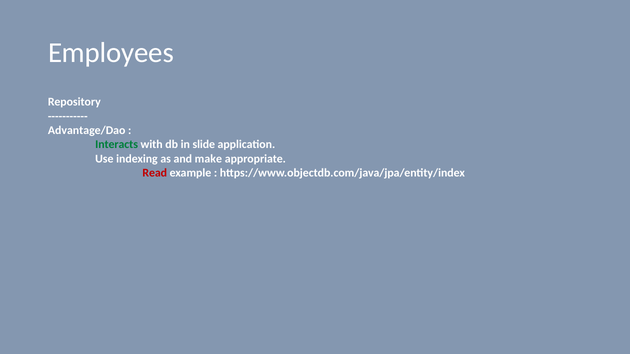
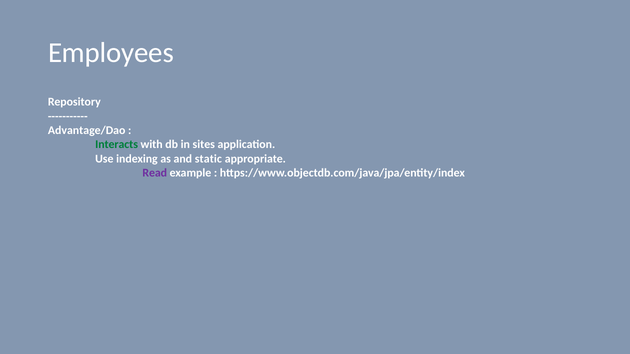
slide: slide -> sites (204, 145)
make: make -> static (208, 159)
Read colour: red -> purple (155, 173)
